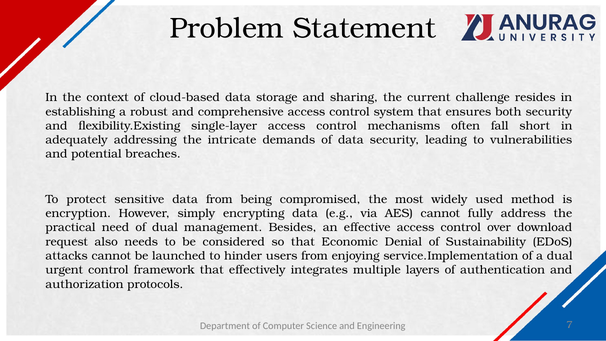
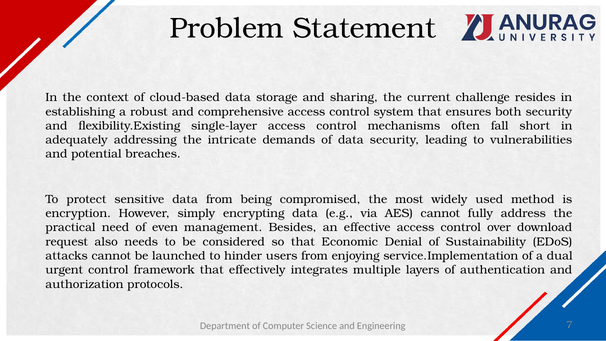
of dual: dual -> even (165, 227)
